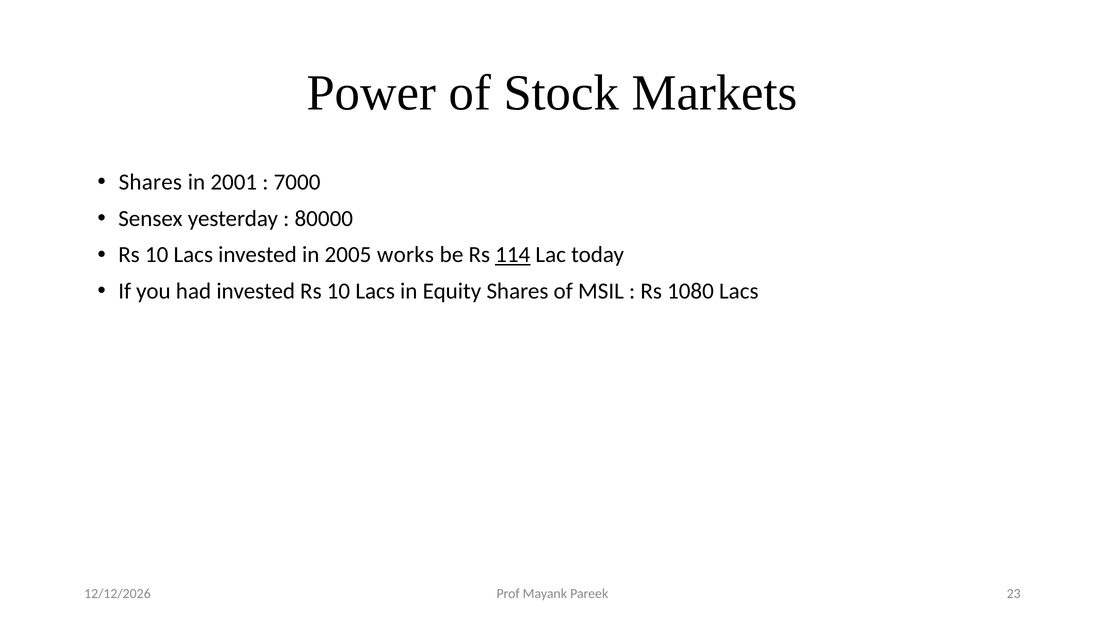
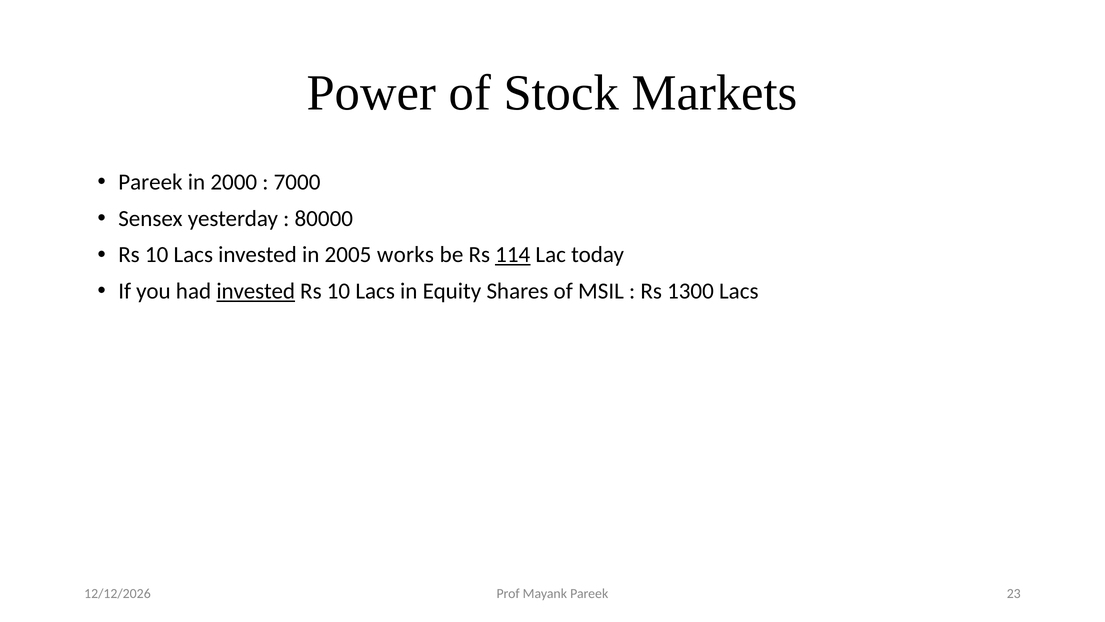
Shares: Shares -> Pareek (150, 182)
2001: 2001 -> 2000 (234, 182)
invested underline: none -> present (256, 291)
1080: 1080 -> 1300 (690, 291)
